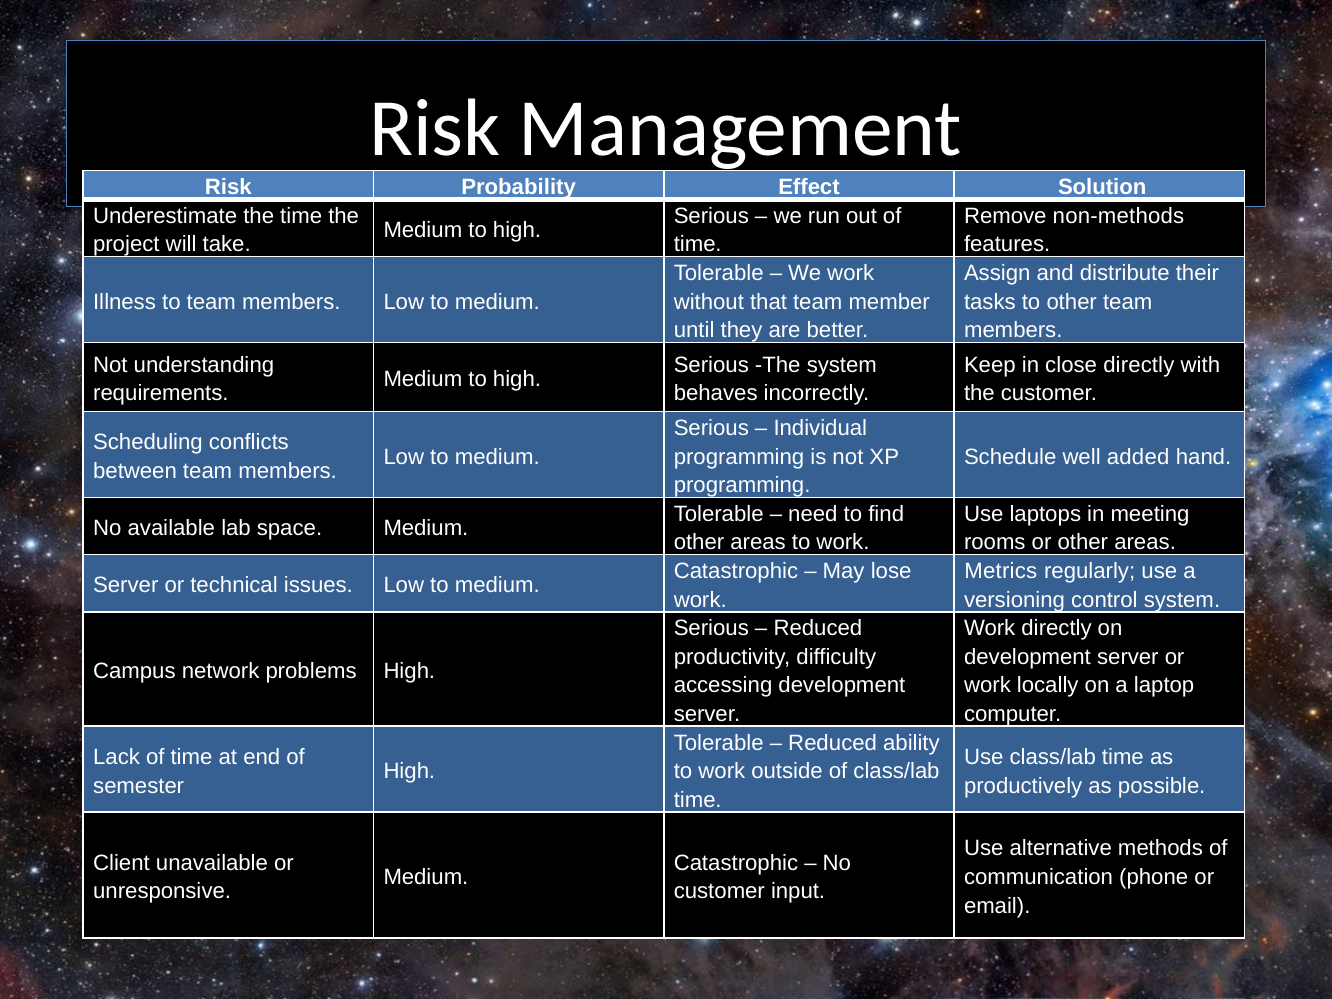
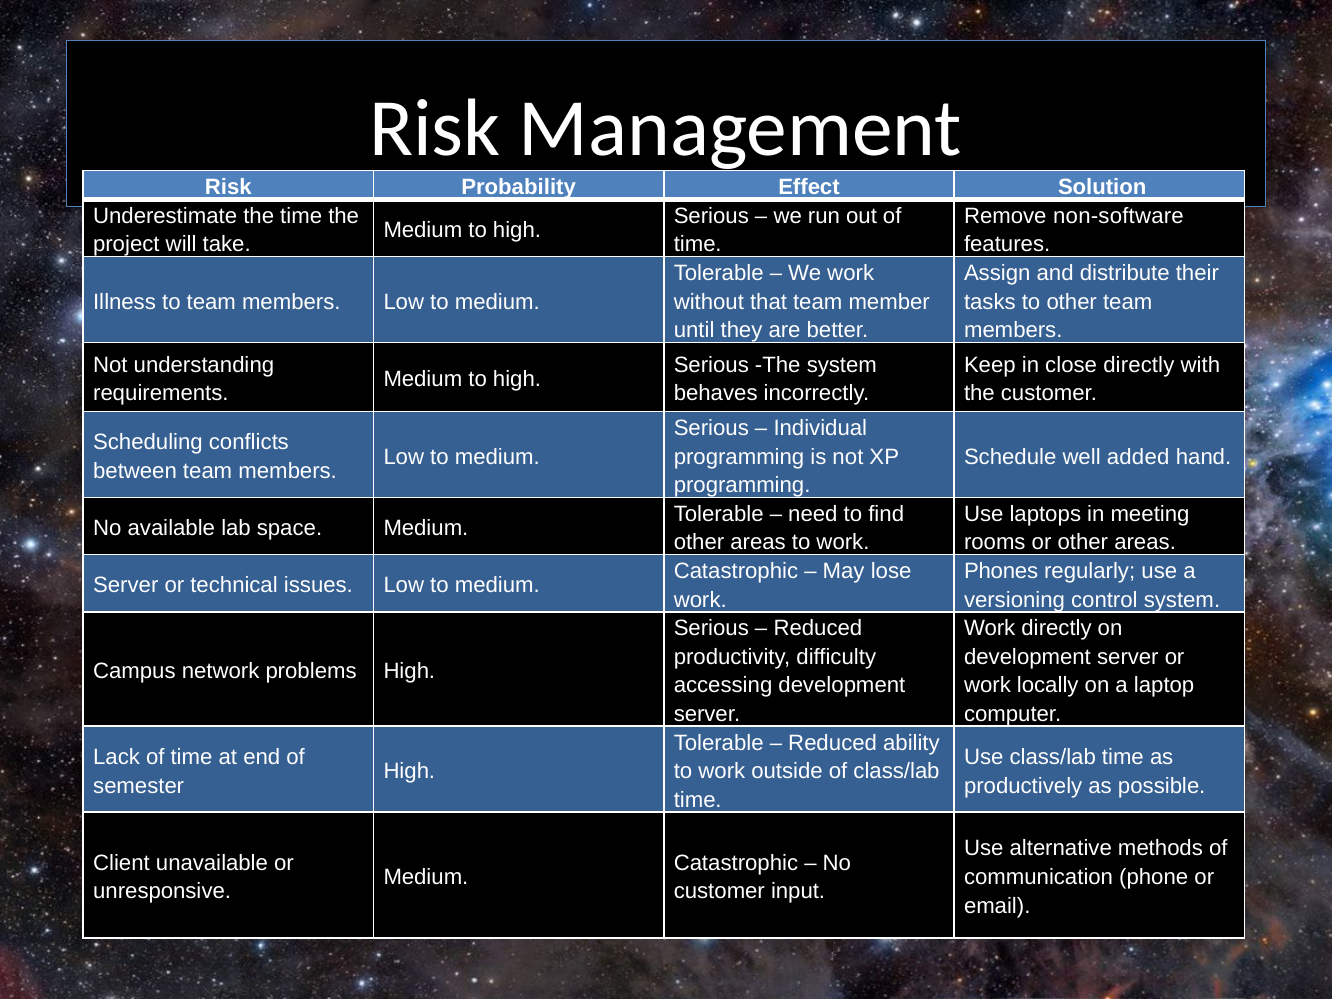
non-methods: non-methods -> non-software (1118, 216)
Metrics: Metrics -> Phones (1001, 571)
